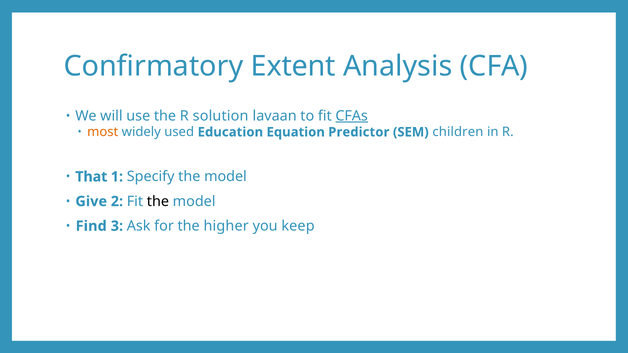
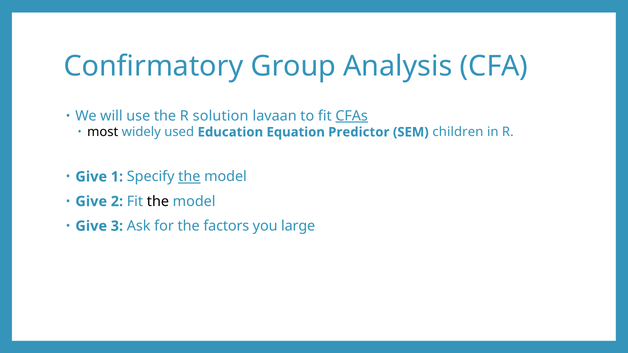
Extent: Extent -> Group (293, 66)
most colour: orange -> black (103, 132)
That: That -> Give (91, 177)
the underline: none -> present (189, 177)
Find: Find -> Give (91, 226)
higher: higher -> factors (226, 226)
keep: keep -> large (298, 226)
